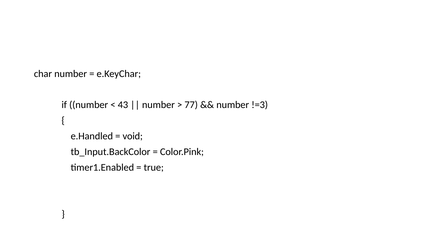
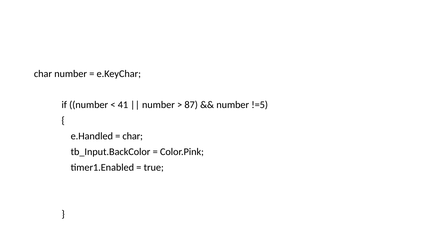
43: 43 -> 41 (123, 105)
77: 77 -> 87 (191, 105)
!=3: !=3 -> !=5 (260, 105)
void: void -> char (133, 136)
